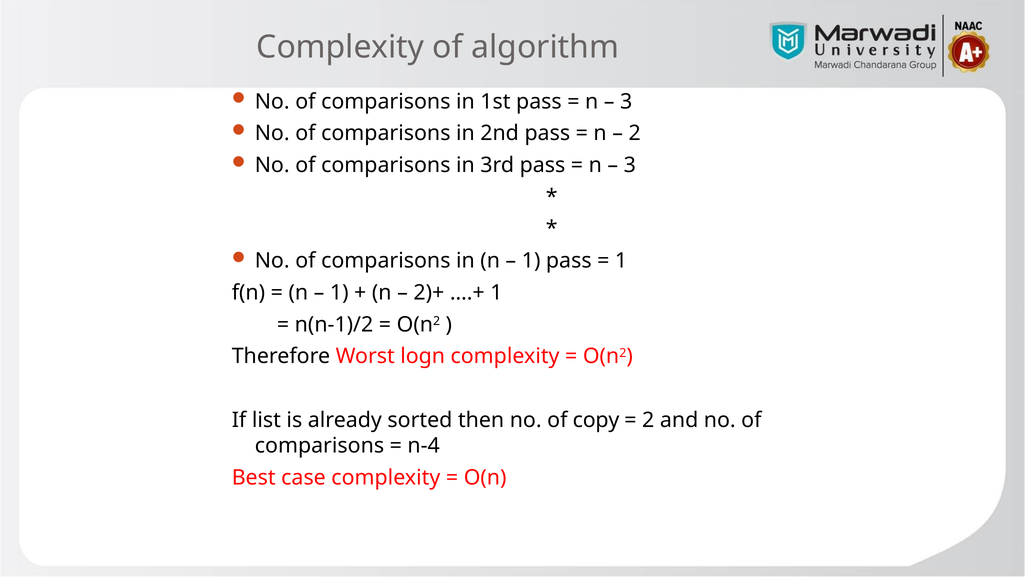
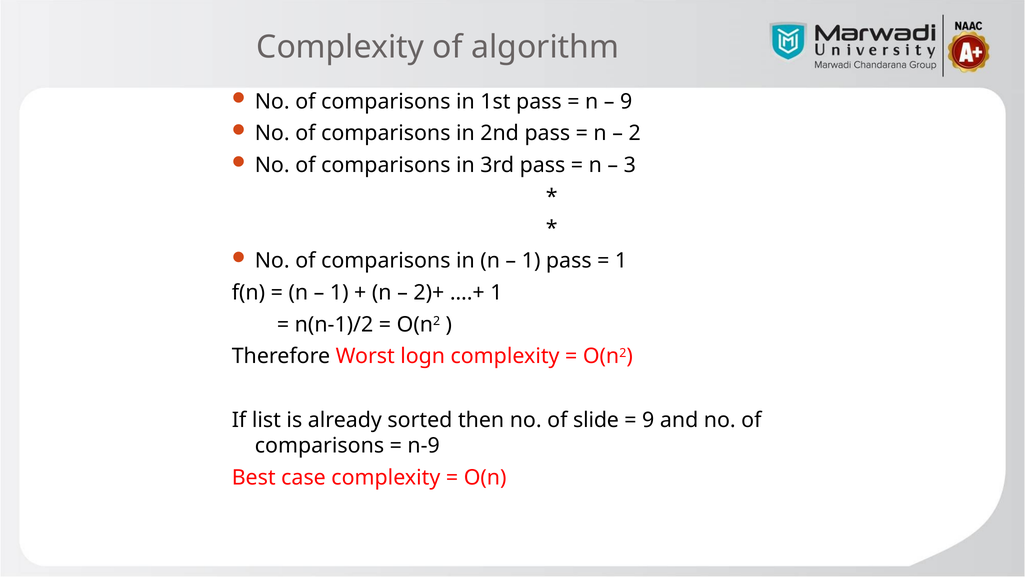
3: 3 -> 9 (626, 101)
copy: copy -> slide (596, 420)
2: 2 -> 9 (648, 420)
n-4: n-4 -> n-9 (424, 445)
